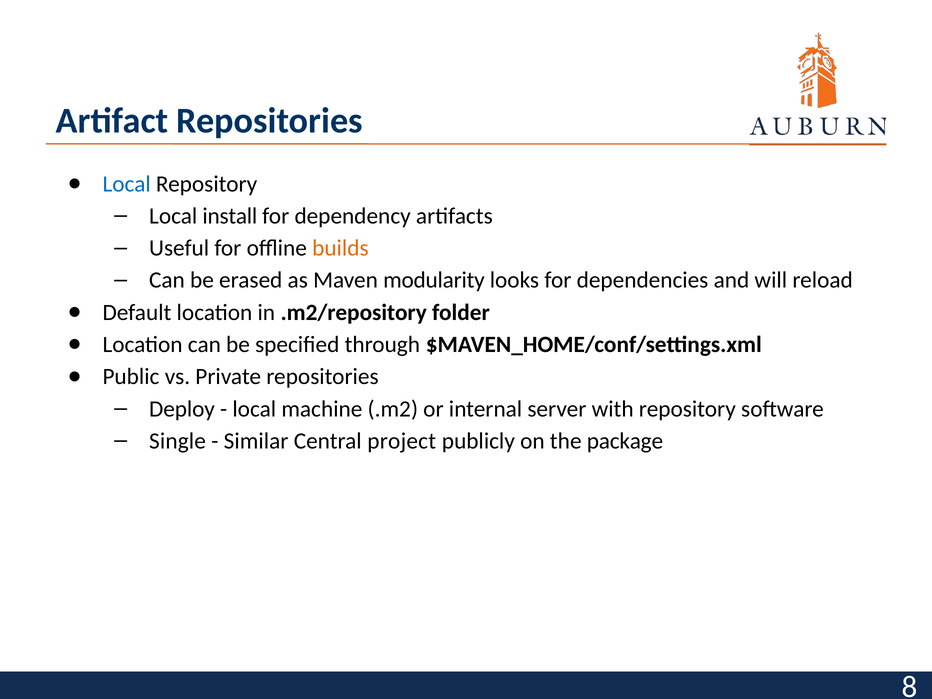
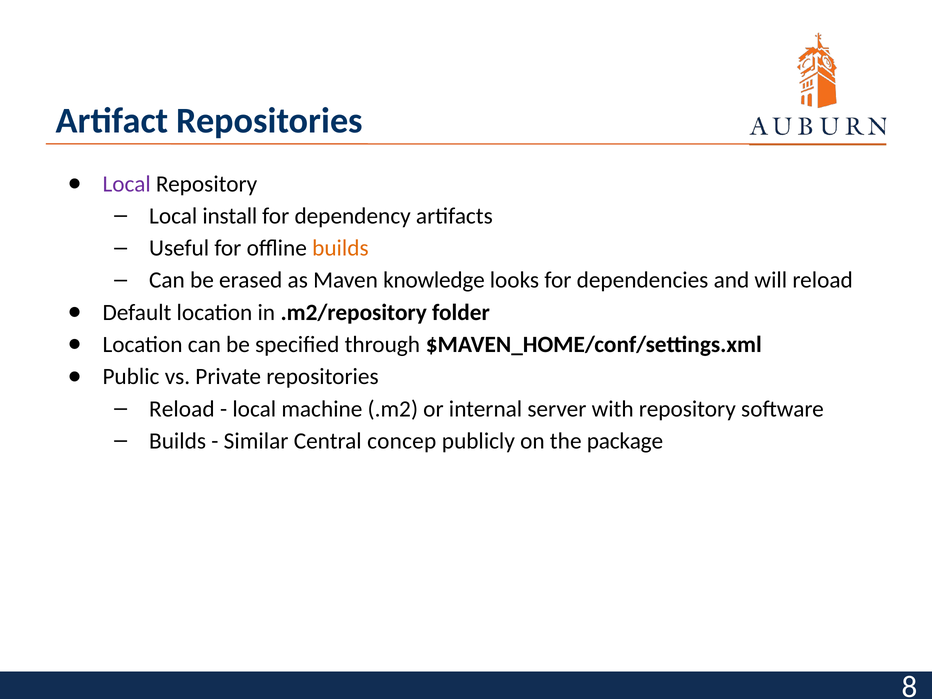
Local colour: blue -> purple (127, 184)
modularity: modularity -> knowledge (434, 280)
Deploy: Deploy -> Reload (182, 409)
Single: Single -> Builds (178, 441)
project: project -> concep (402, 441)
